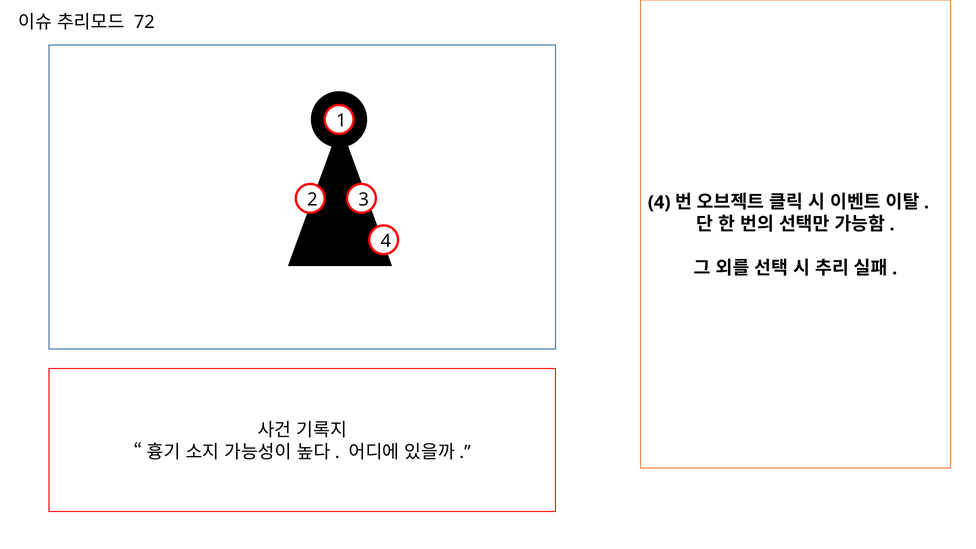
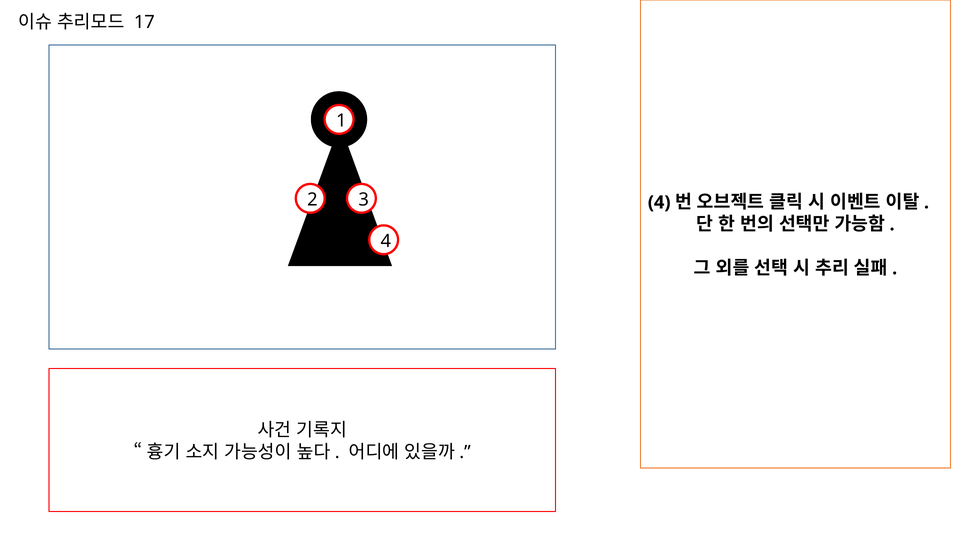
72: 72 -> 17 (144, 22)
